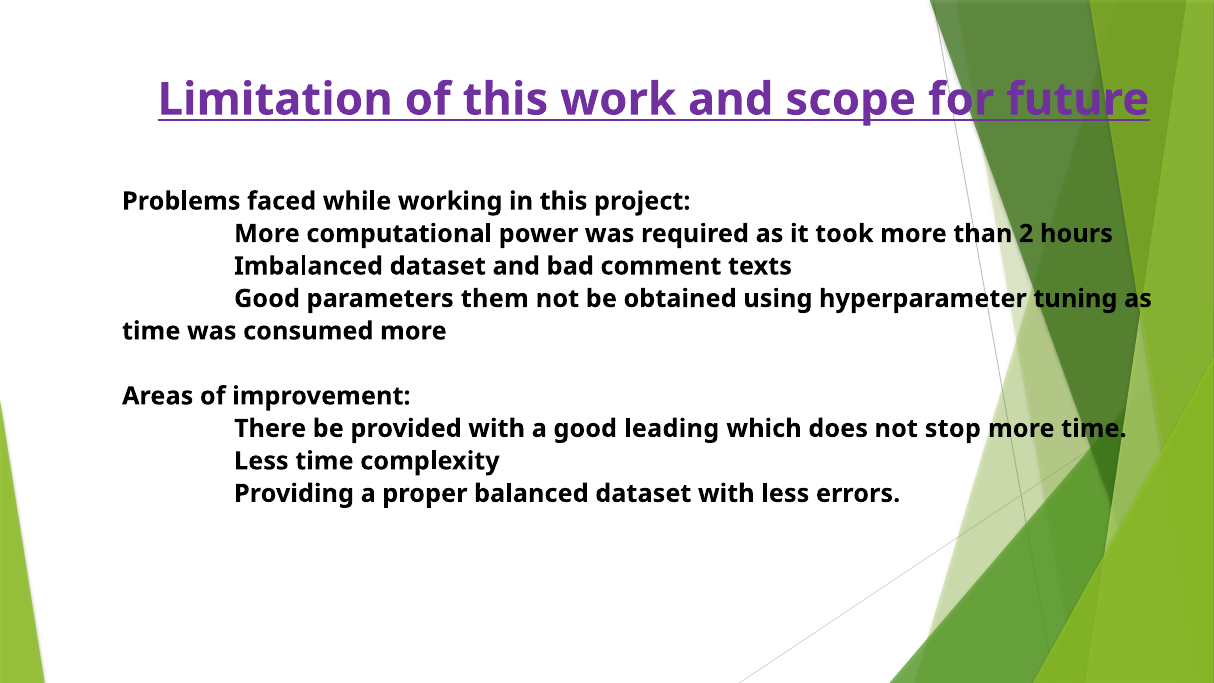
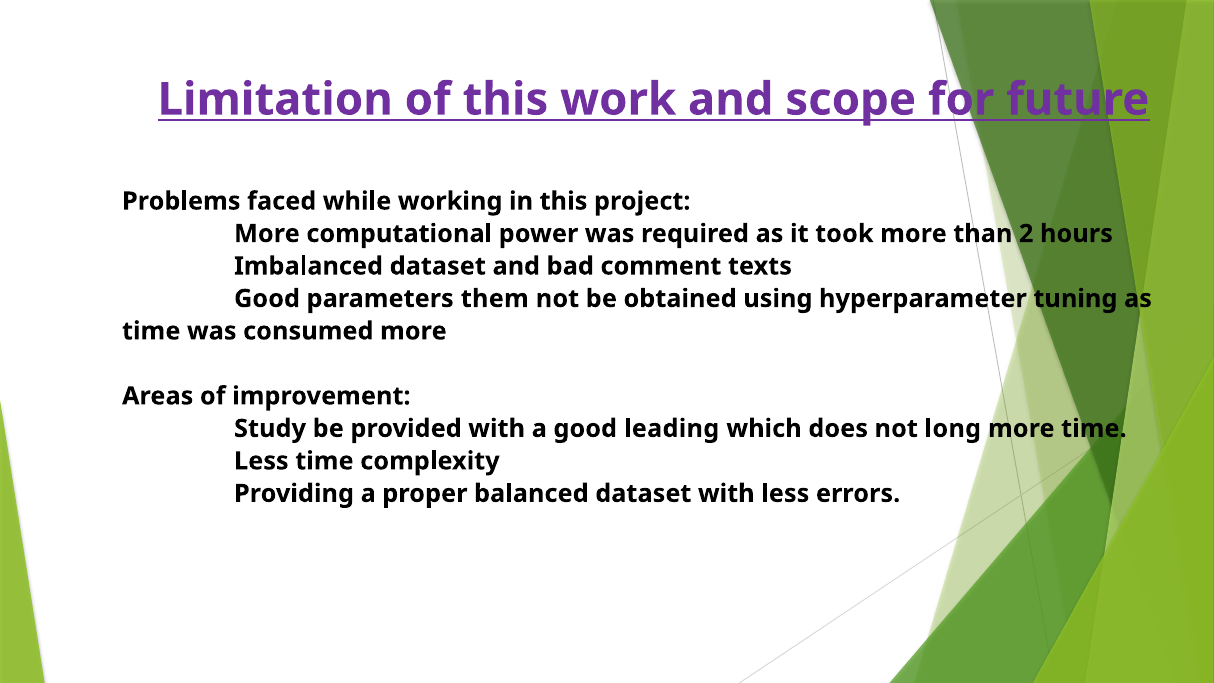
There: There -> Study (270, 429)
stop: stop -> long (953, 429)
